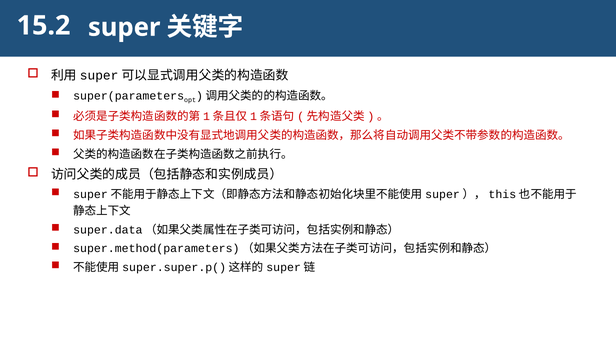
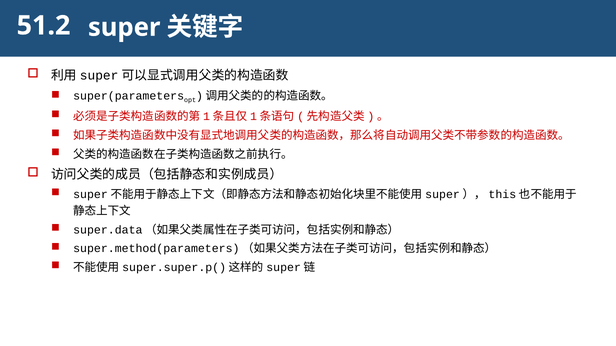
15.2: 15.2 -> 51.2 (44, 26)
